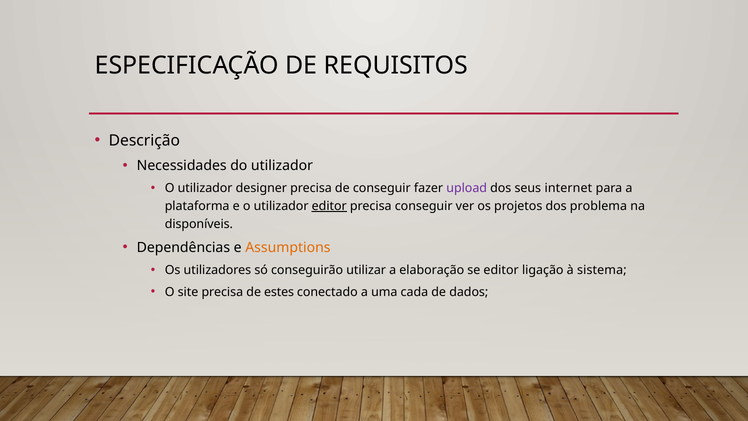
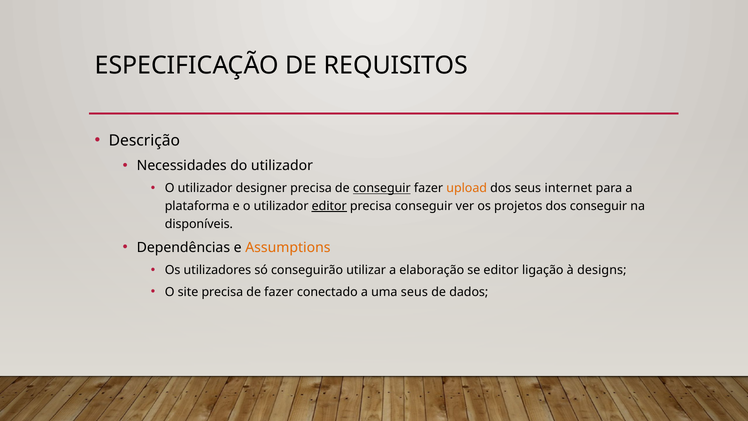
conseguir underline: none -> present (382, 188)
upload colour: purple -> orange (467, 188)
dos problema: problema -> conseguir (598, 206)
sistema: sistema -> designs (602, 270)
de estes: estes -> fazer (279, 292)
uma cada: cada -> seus (414, 292)
